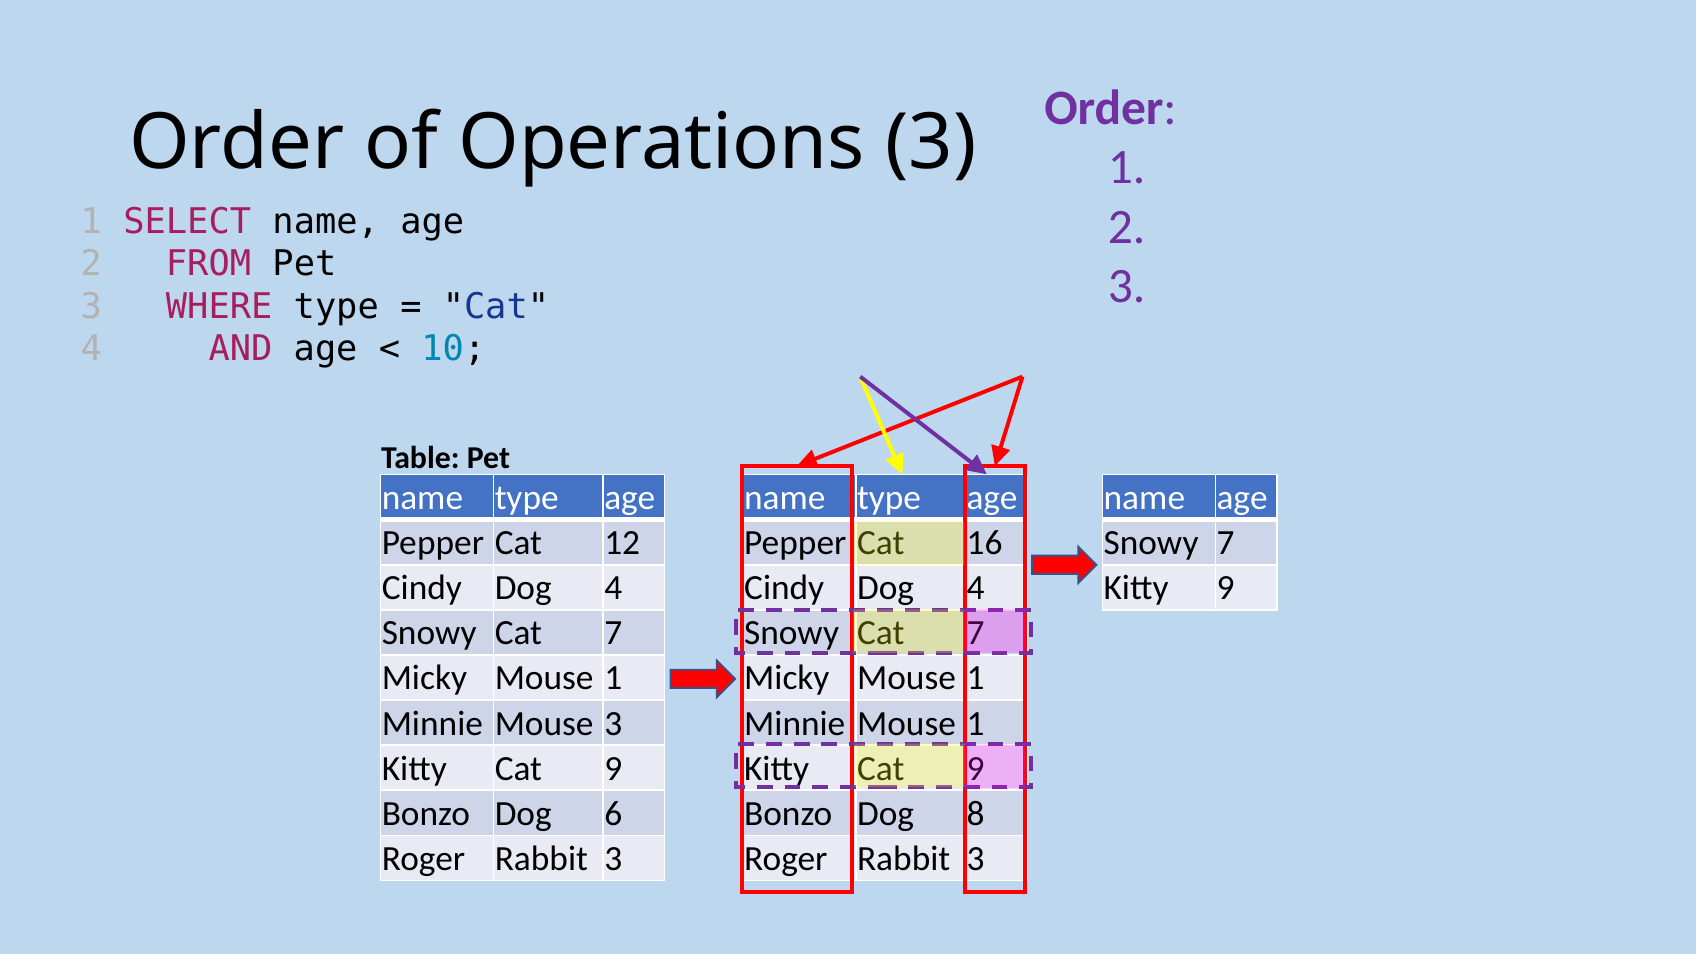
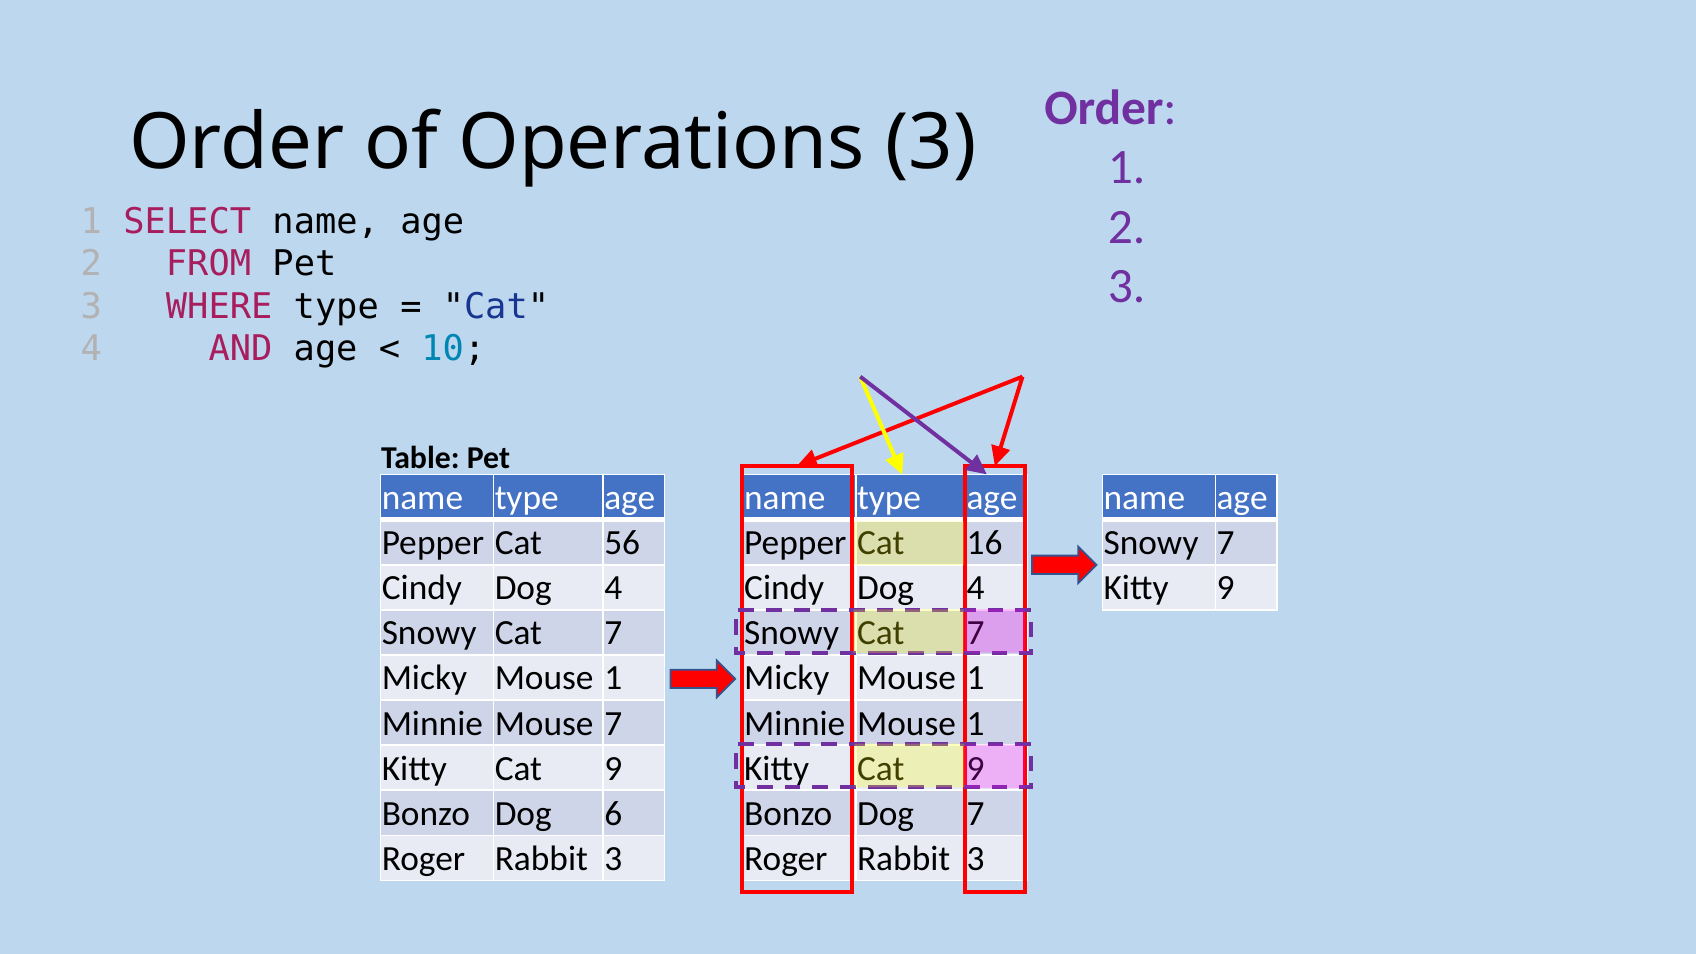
12: 12 -> 56 (622, 543)
Mouse 3: 3 -> 7 (613, 723)
Dog 8: 8 -> 7 (976, 813)
